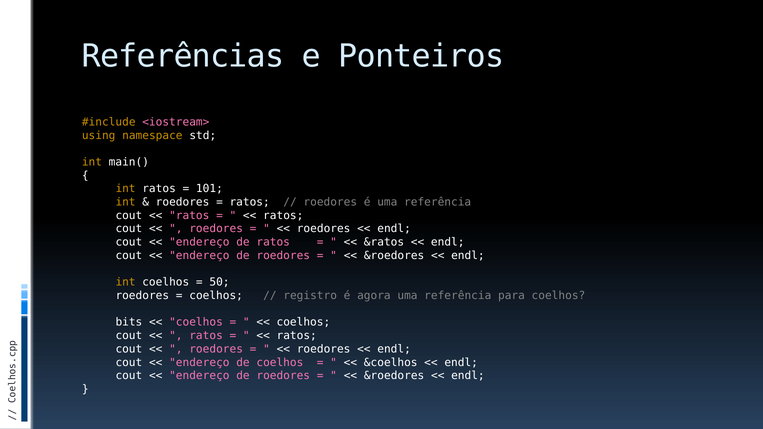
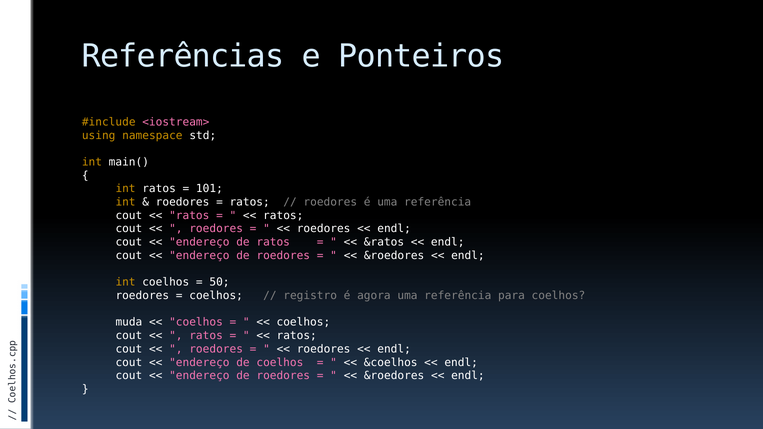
bits: bits -> muda (129, 322)
